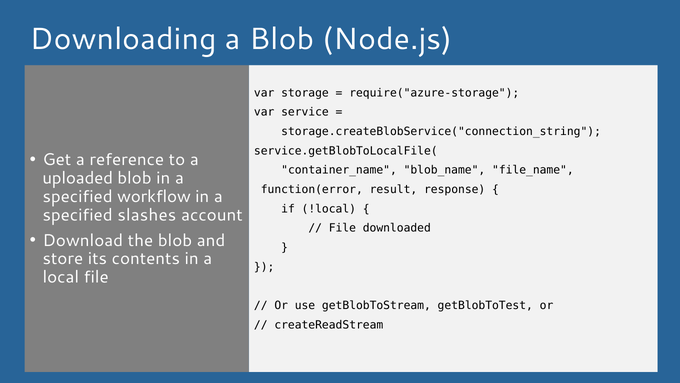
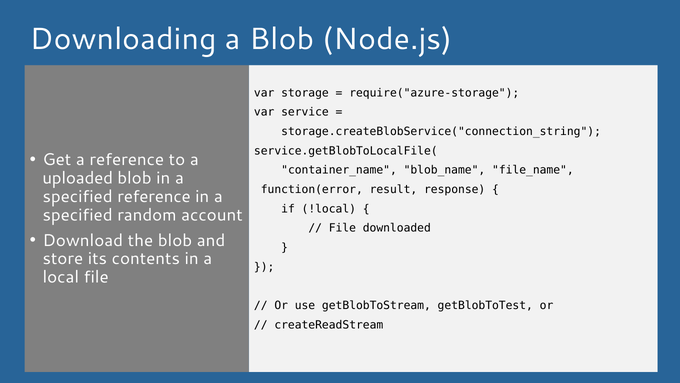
specified workflow: workflow -> reference (154, 196)
slashes: slashes -> random (147, 215)
